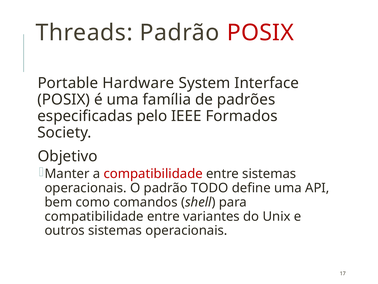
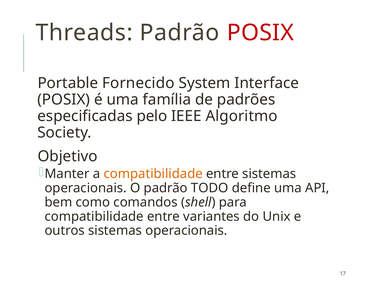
Hardware: Hardware -> Fornecido (138, 83)
Formados: Formados -> Algoritmo (242, 116)
compatibilidade colour: red -> orange (153, 174)
